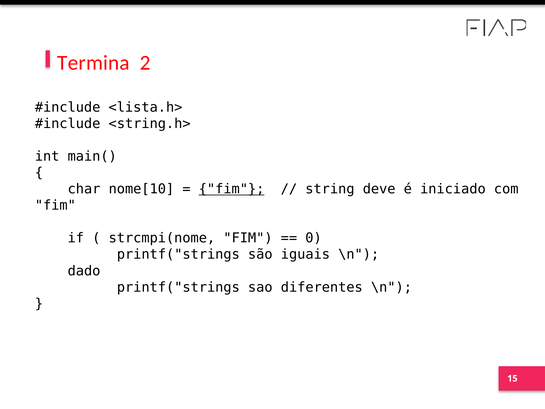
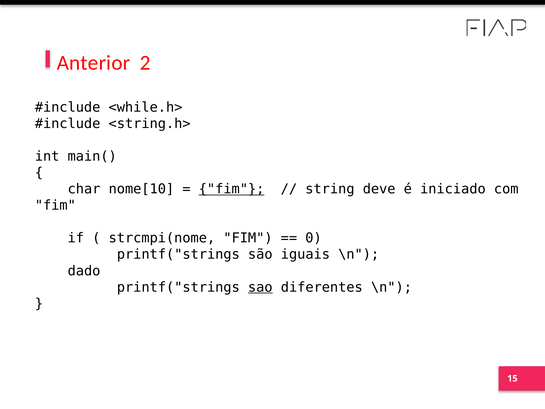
Termina: Termina -> Anterior (93, 63)
<lista.h>: <lista.h> -> <while.h> (145, 107)
sao underline: none -> present (260, 287)
